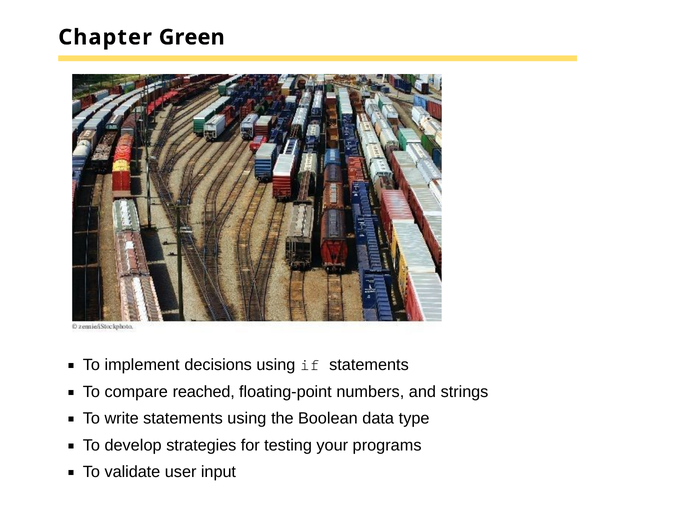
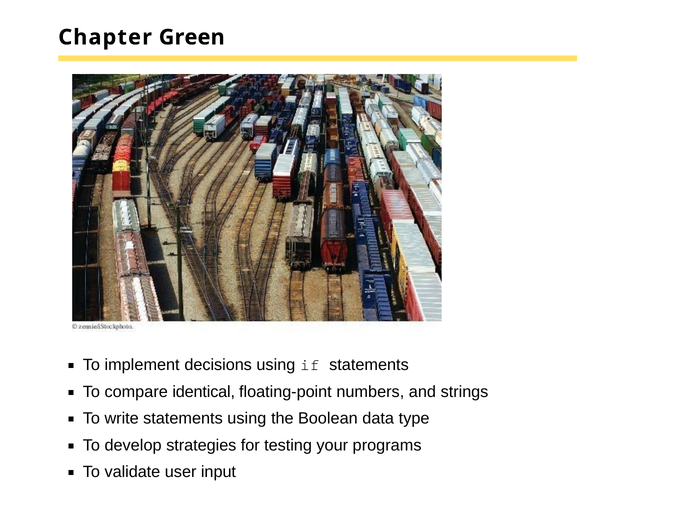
reached: reached -> identical (204, 392)
